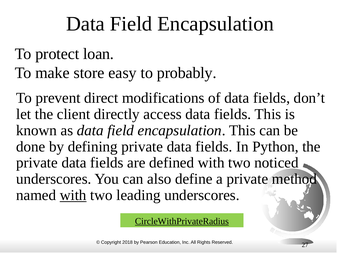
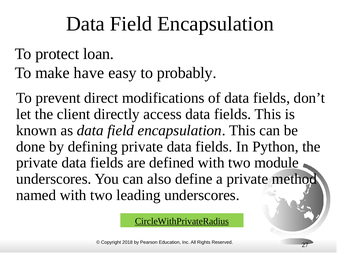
store: store -> have (89, 73)
noticed: noticed -> module (277, 163)
with underline: present -> none (73, 195)
